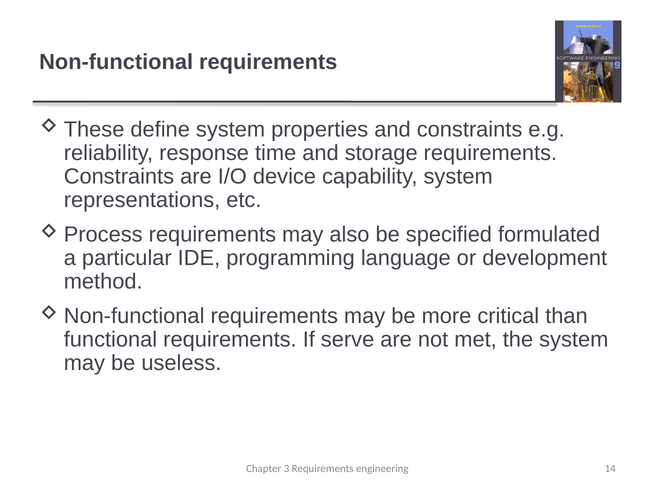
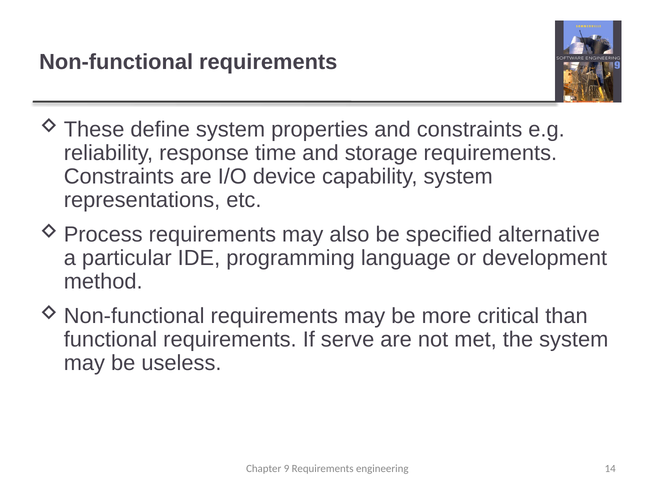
formulated: formulated -> alternative (549, 235)
3: 3 -> 9 (287, 469)
